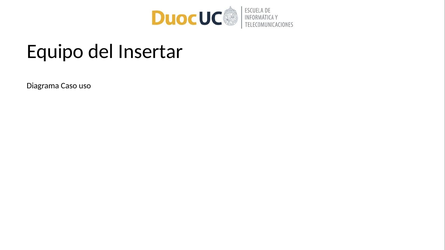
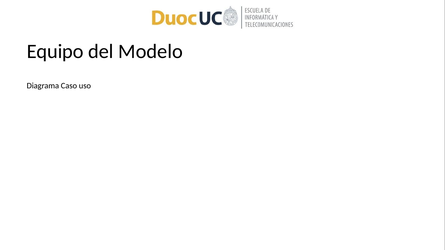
Insertar: Insertar -> Modelo (151, 51)
